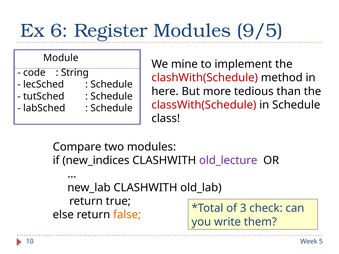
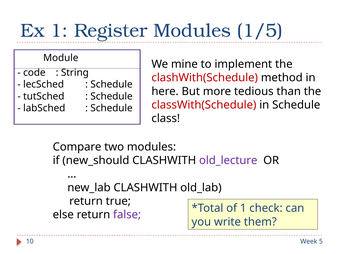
Ex 6: 6 -> 1 (59, 31)
9/5: 9/5 -> 1/5 (260, 31)
new_indices: new_indices -> new_should (96, 161)
of 3: 3 -> 1 (243, 208)
false colour: orange -> purple (127, 215)
